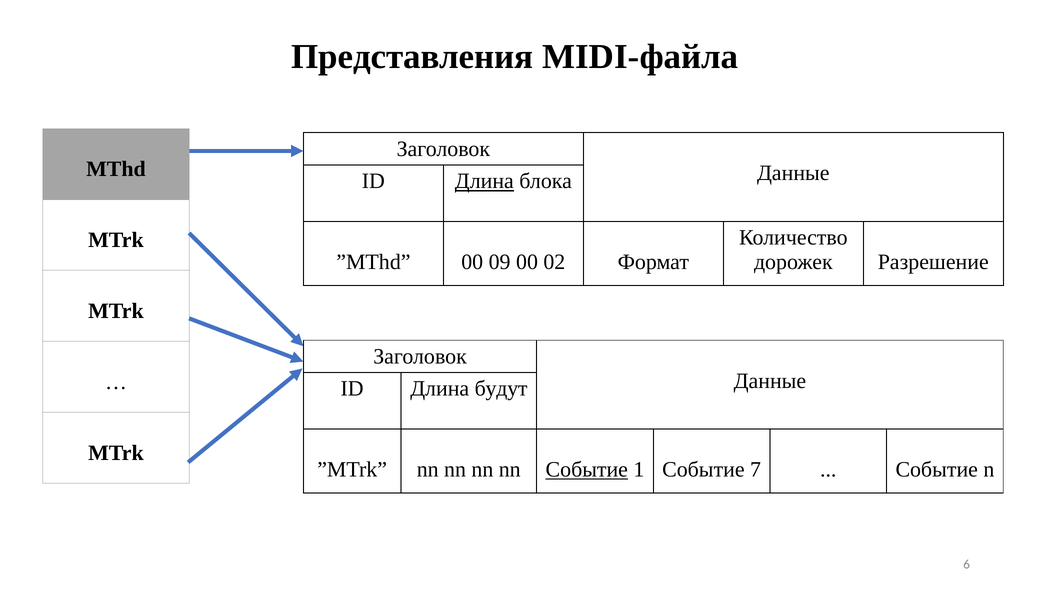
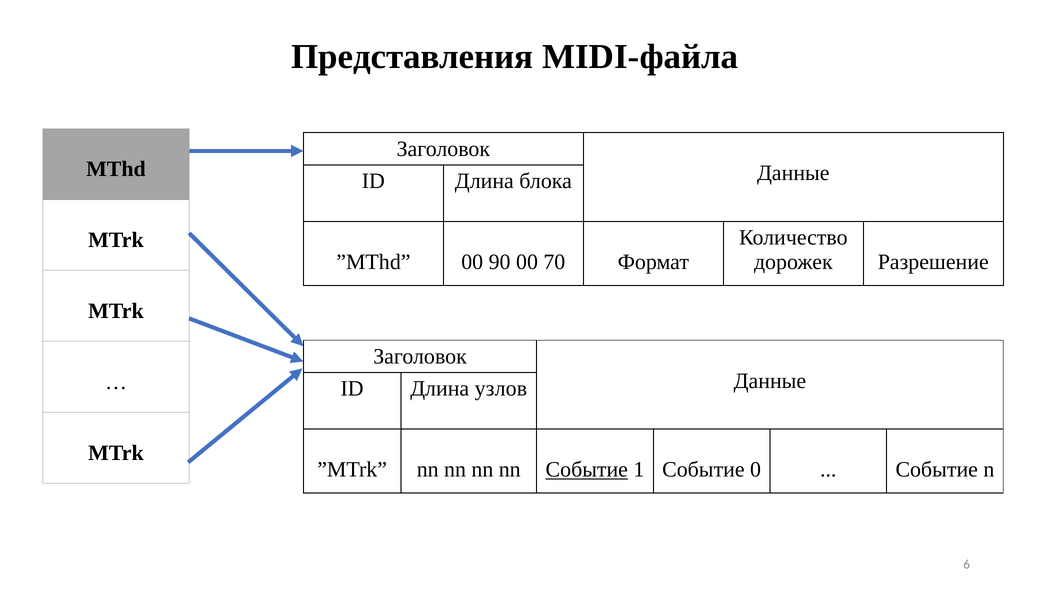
Длина underline: present -> none (484, 181)
09: 09 -> 90 (500, 262)
02: 02 -> 70 (554, 262)
будут: будут -> узлов (501, 388)
7: 7 -> 0 (756, 469)
